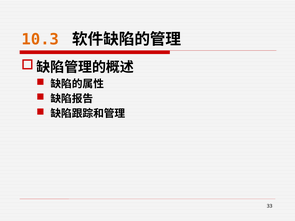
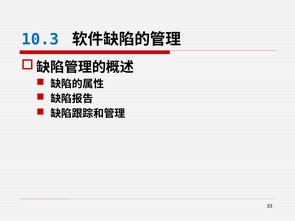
10.3 colour: orange -> blue (40, 39)
